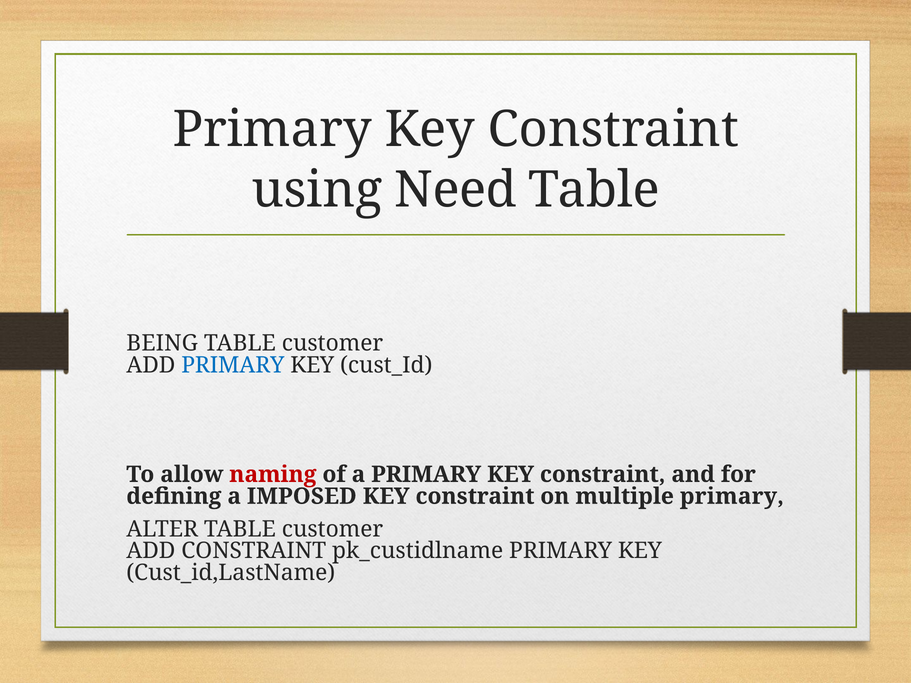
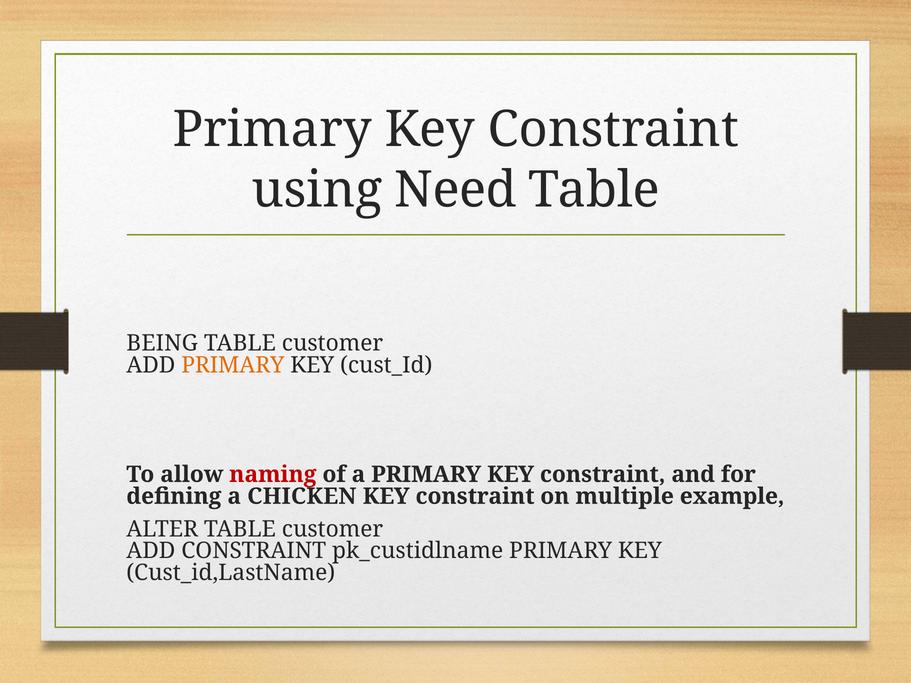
PRIMARY colour: blue -> orange (233, 365)
IMPOSED: IMPOSED -> CHICKEN (302, 496)
multiple primary: primary -> example (732, 496)
